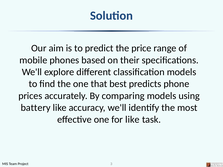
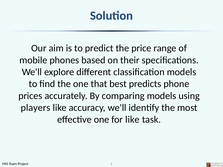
battery: battery -> players (36, 108)
